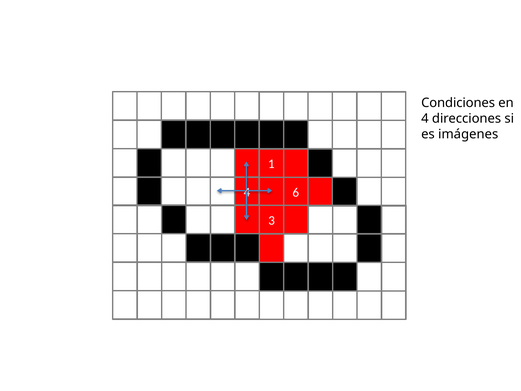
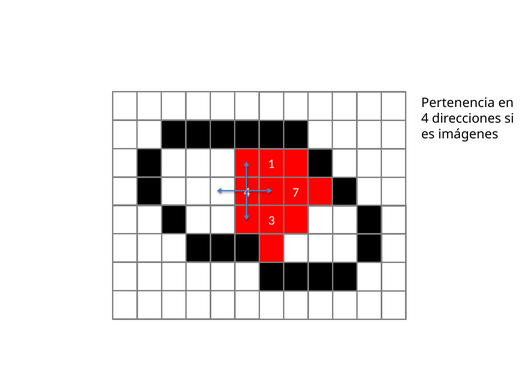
Condiciones: Condiciones -> Pertenencia (458, 103)
6: 6 -> 7 (296, 192)
